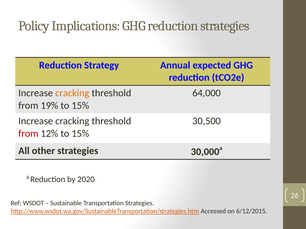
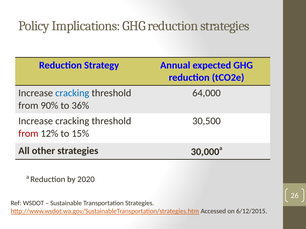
cracking colour: orange -> blue (72, 93)
19%: 19% -> 90% (49, 106)
15%: 15% -> 36% (80, 106)
